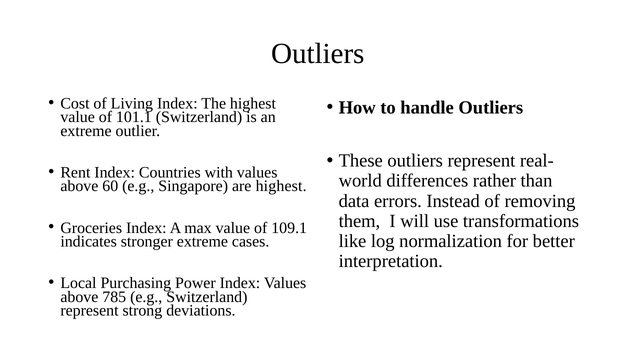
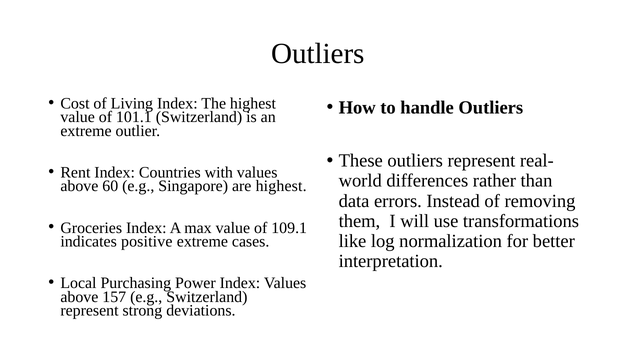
stronger: stronger -> positive (147, 241)
785: 785 -> 157 (114, 297)
